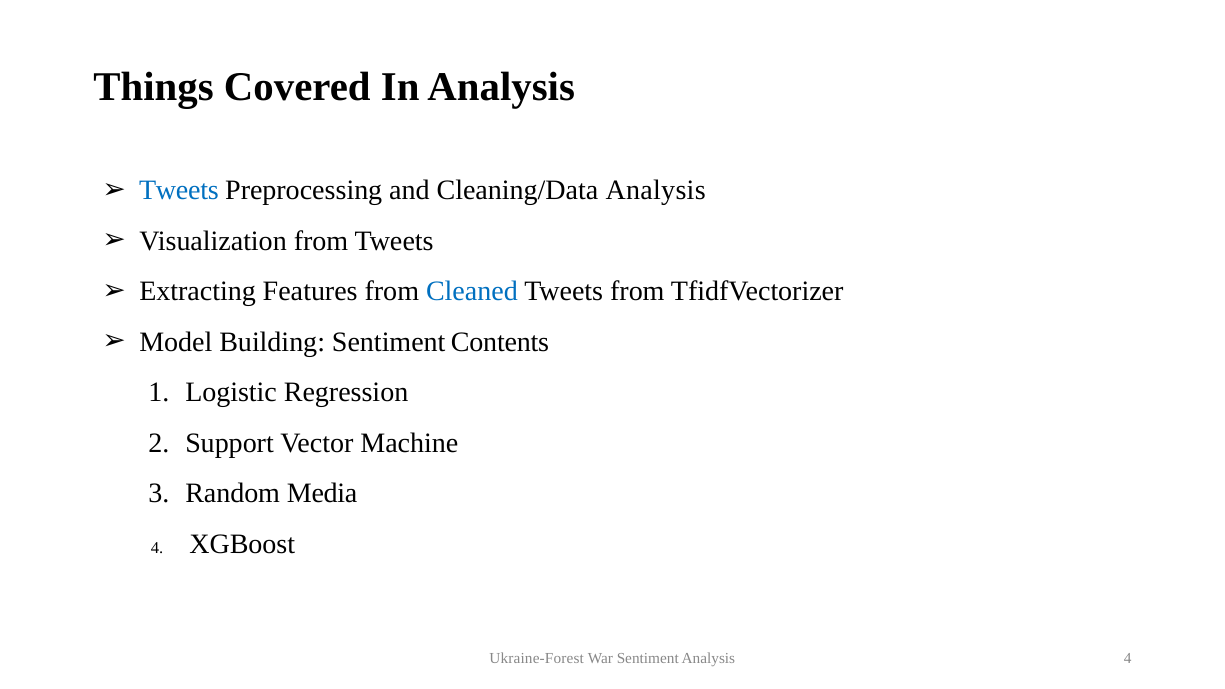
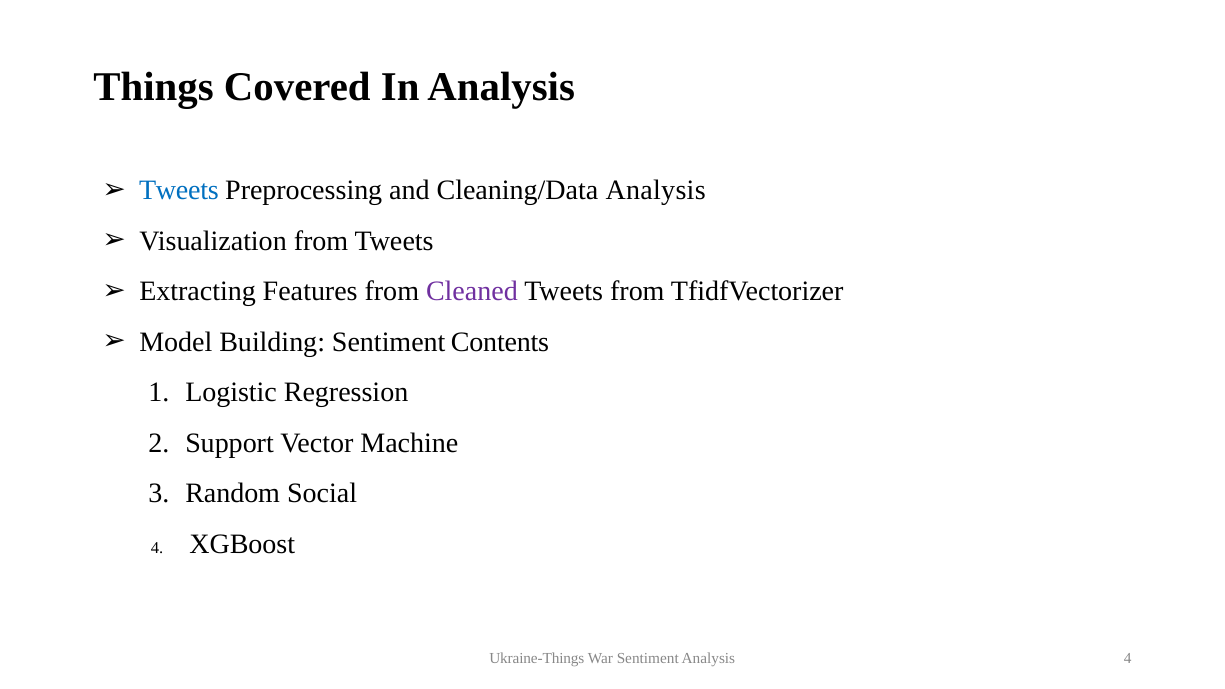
Cleaned colour: blue -> purple (472, 292)
Media: Media -> Social (322, 494)
Ukraine-Forest: Ukraine-Forest -> Ukraine-Things (537, 658)
